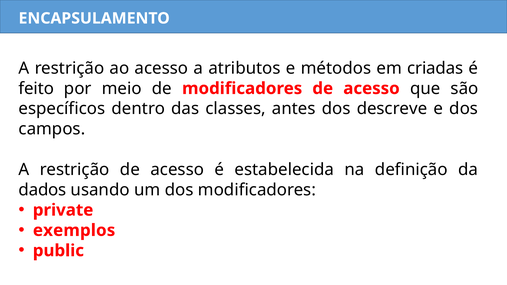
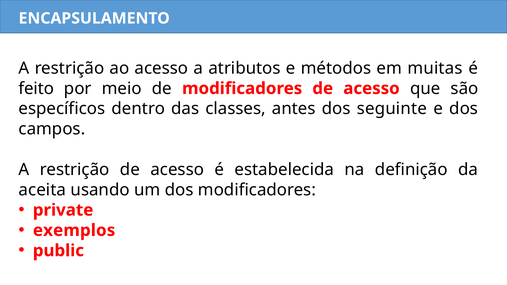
criadas: criadas -> muitas (435, 68)
descreve: descreve -> seguinte (392, 109)
dados: dados -> aceita (42, 190)
